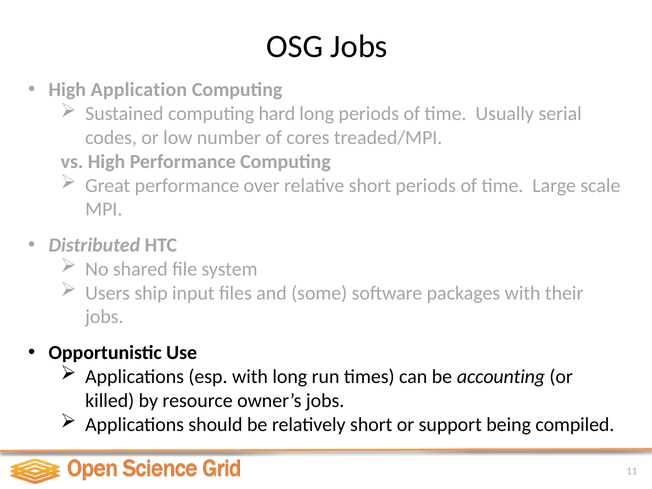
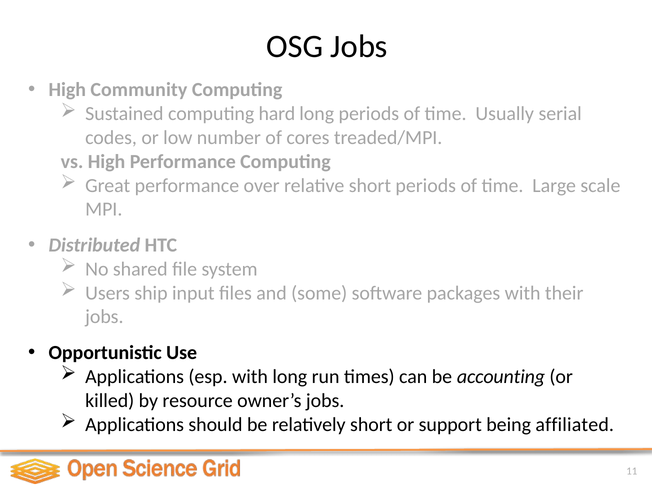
Application: Application -> Community (139, 90)
compiled: compiled -> affiliated (575, 424)
